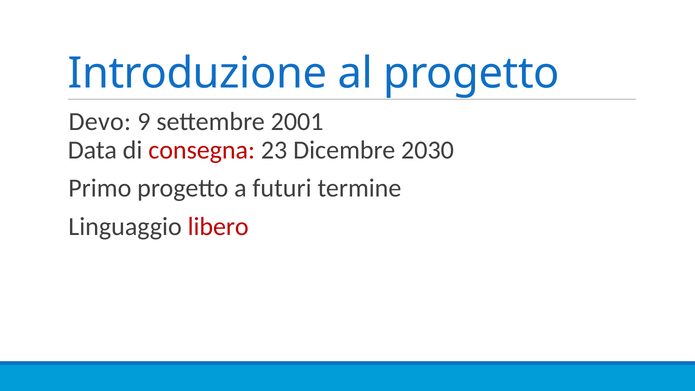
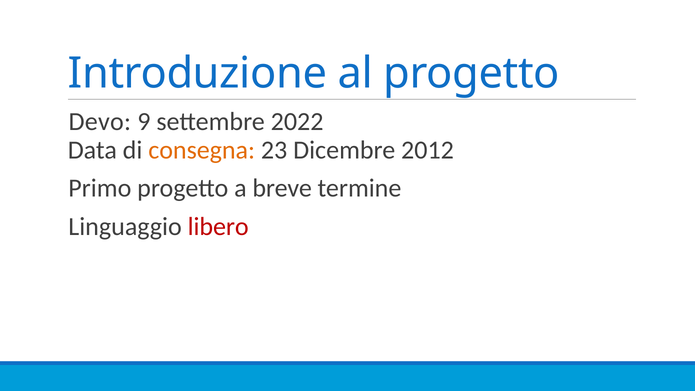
2001: 2001 -> 2022 (297, 122)
consegna colour: red -> orange (202, 150)
2030: 2030 -> 2012 (428, 150)
futuri: futuri -> breve (282, 188)
